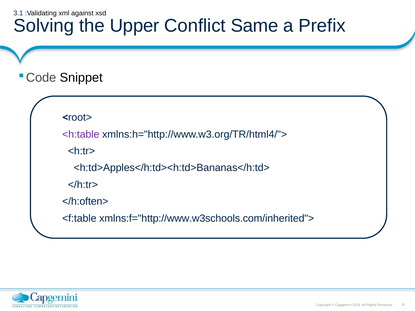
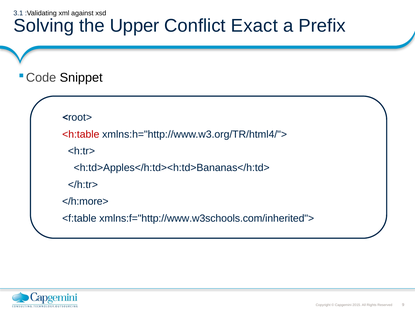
Same: Same -> Exact (254, 26)
<h:table colour: purple -> red (81, 134)
</h:often>: </h:often> -> </h:more> (85, 202)
